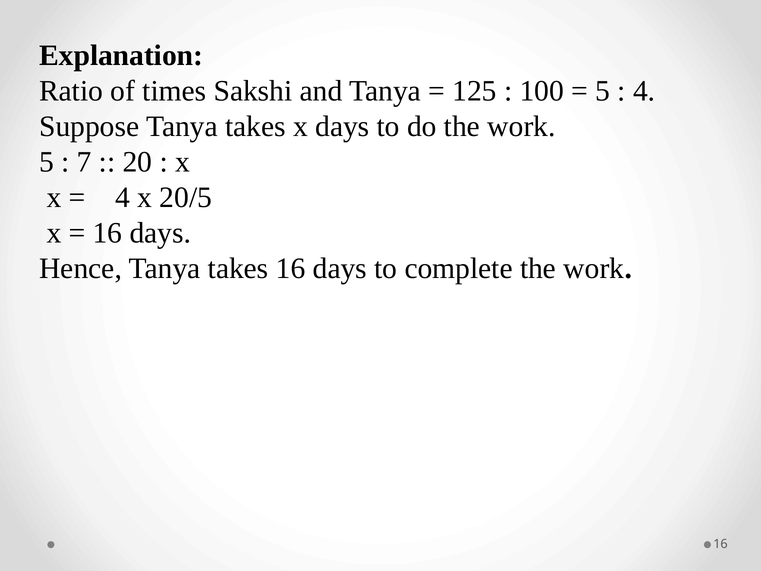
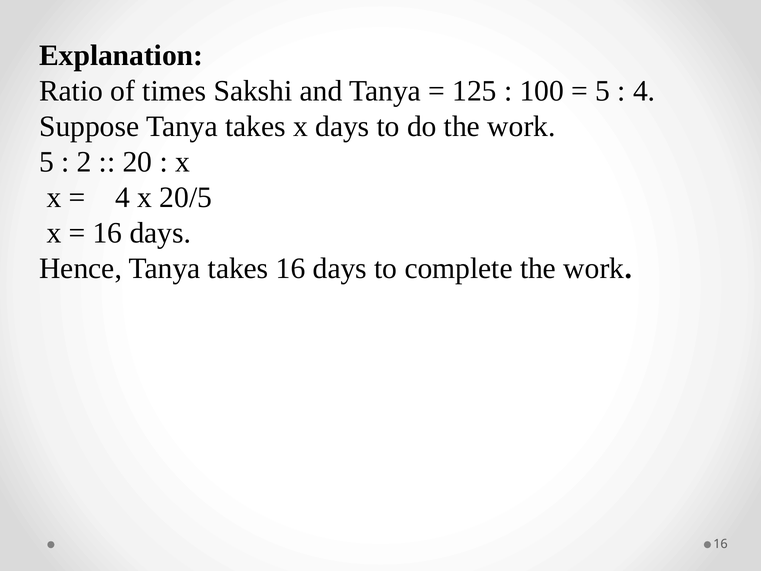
7: 7 -> 2 (84, 162)
